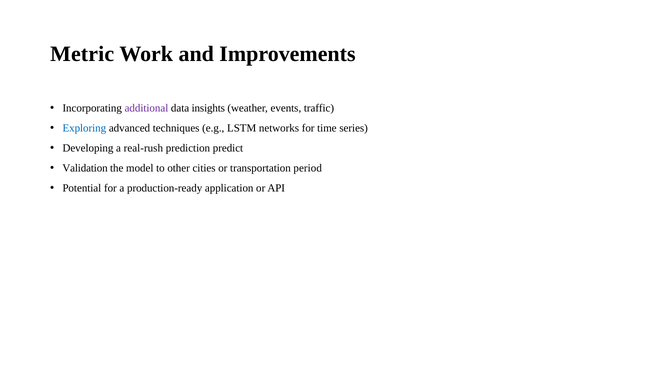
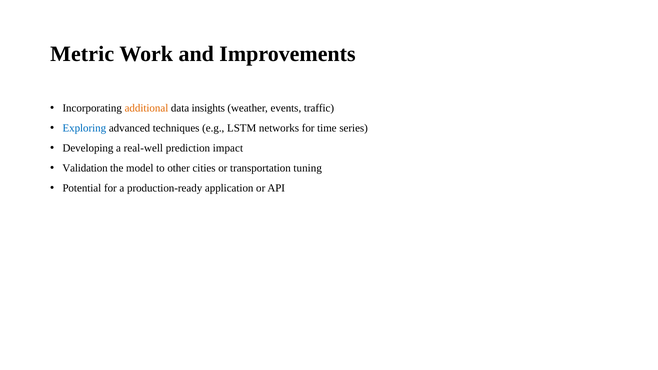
additional colour: purple -> orange (146, 108)
real-rush: real-rush -> real-well (143, 148)
predict: predict -> impact (228, 148)
period: period -> tuning (308, 168)
